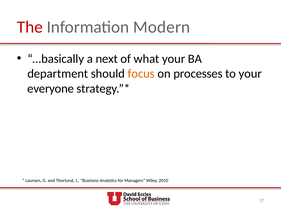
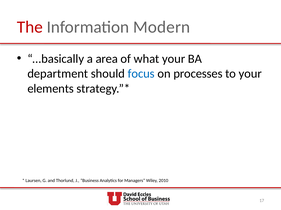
next: next -> area (107, 59)
focus colour: orange -> blue (141, 74)
everyone: everyone -> elements (51, 89)
